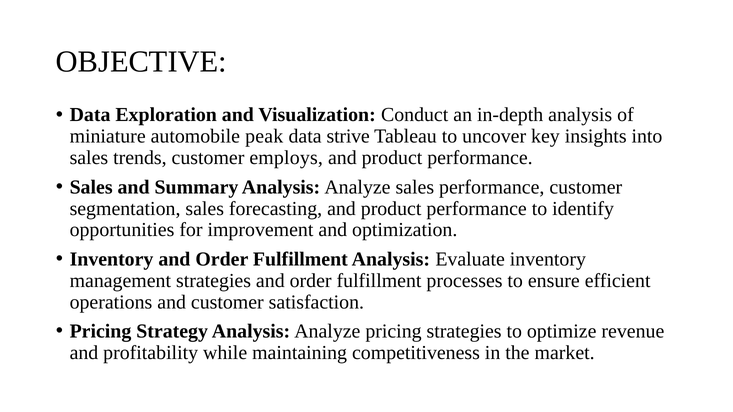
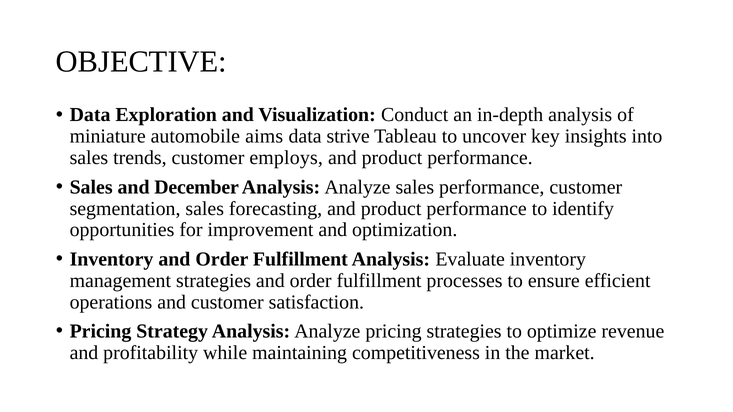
peak: peak -> aims (264, 137)
Summary: Summary -> December (197, 187)
